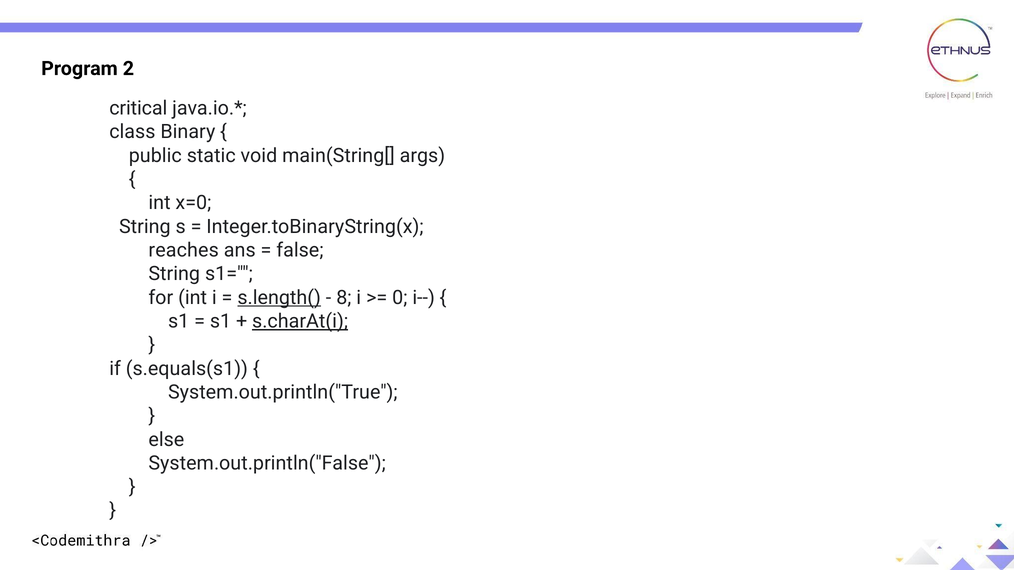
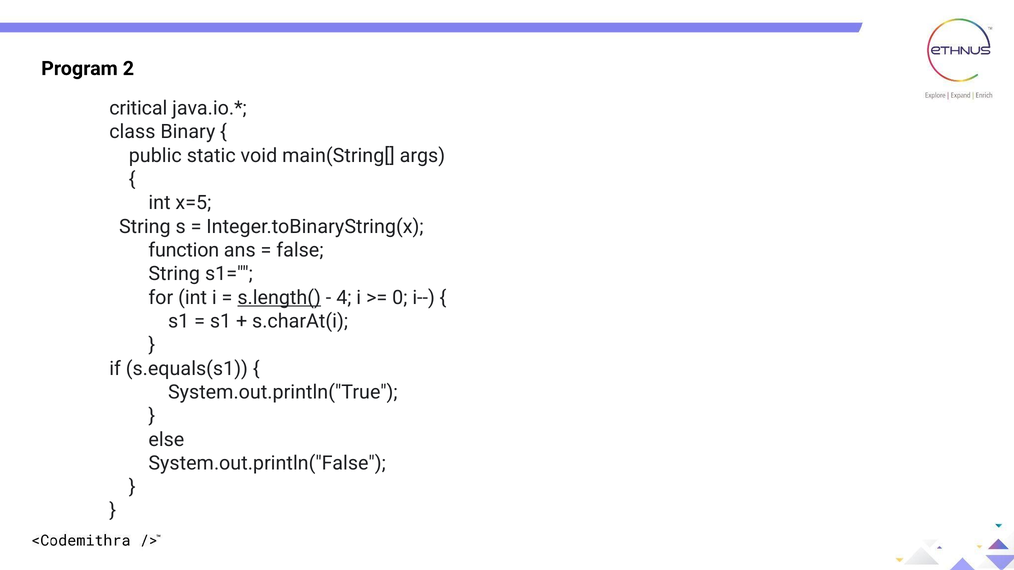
x=0: x=0 -> x=5 (193, 203)
reaches: reaches -> function (184, 250)
8: 8 -> 4 (344, 298)
s.charAt(i underline: present -> none (300, 321)
